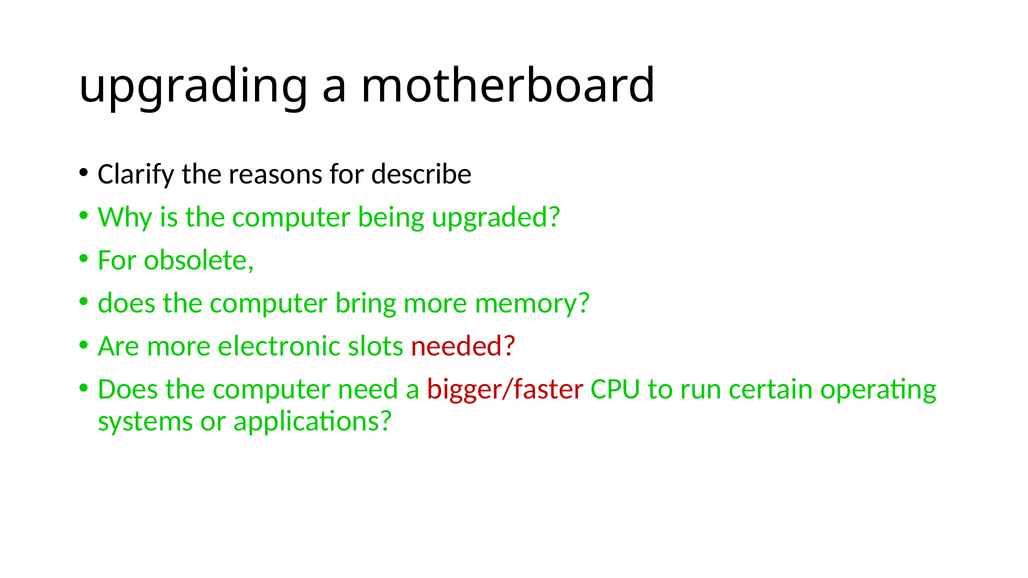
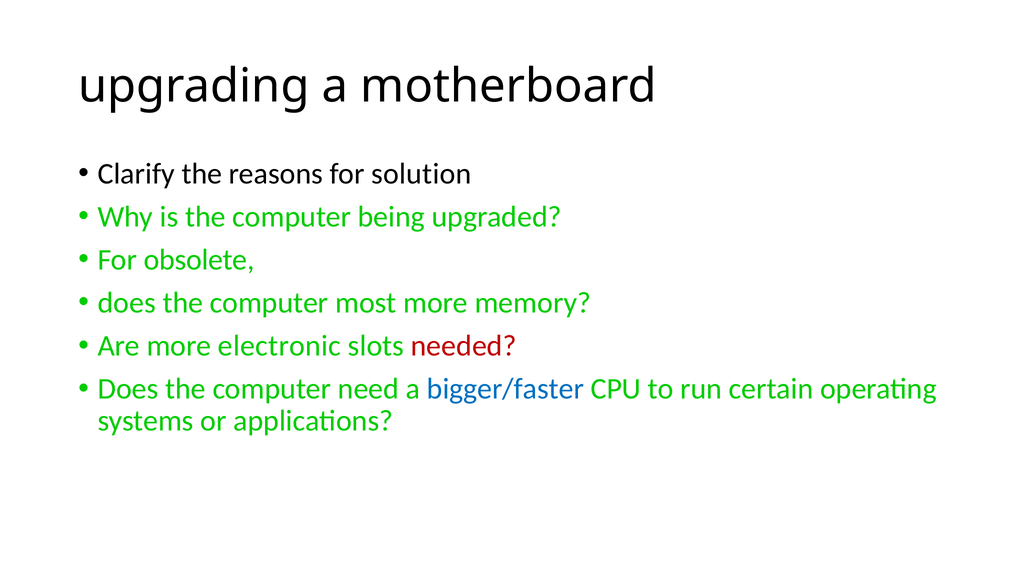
describe: describe -> solution (421, 174)
bring: bring -> most (366, 303)
bigger/faster colour: red -> blue (505, 389)
